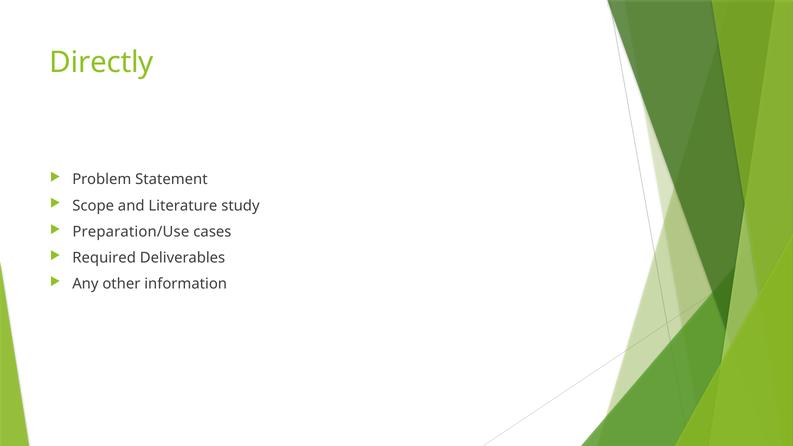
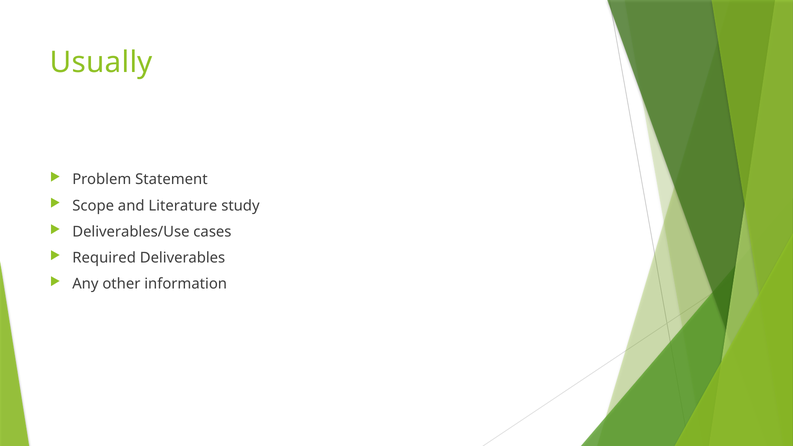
Directly: Directly -> Usually (101, 63)
Preparation/Use: Preparation/Use -> Deliverables/Use (131, 232)
